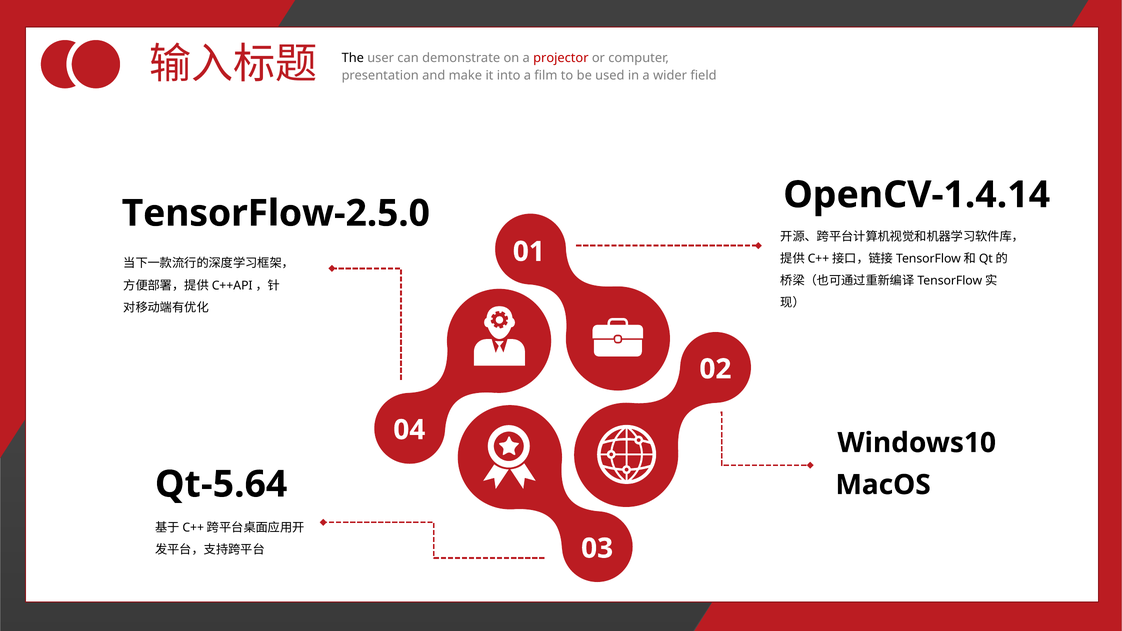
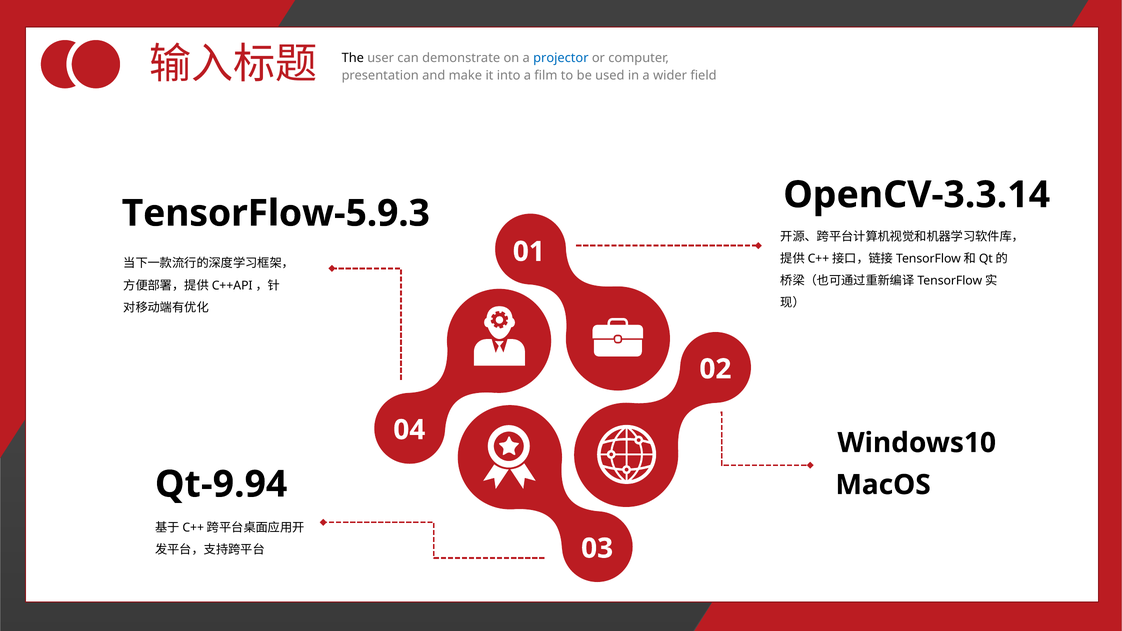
projector colour: red -> blue (561, 58)
OpenCV-1.4.14: OpenCV-1.4.14 -> OpenCV-3.3.14 (917, 195)
TensorFlow-2.5.0: TensorFlow-2.5.0 -> TensorFlow-5.9.3 (276, 213)
Qt-5.64: Qt-5.64 -> Qt-9.94 (221, 484)
